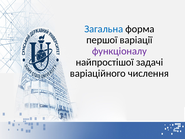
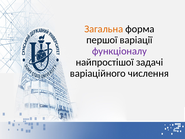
Загальна colour: blue -> orange (104, 29)
